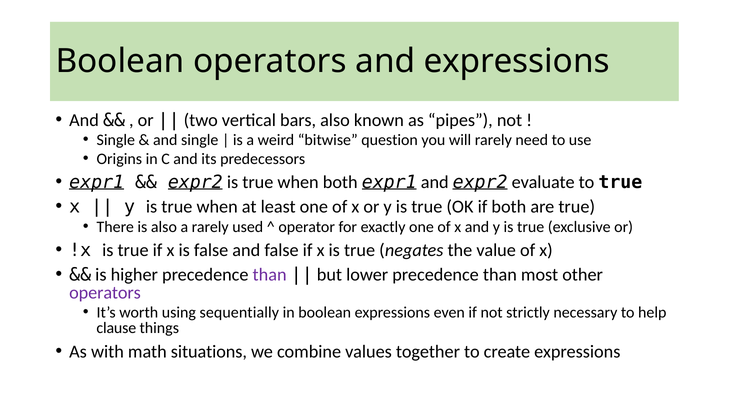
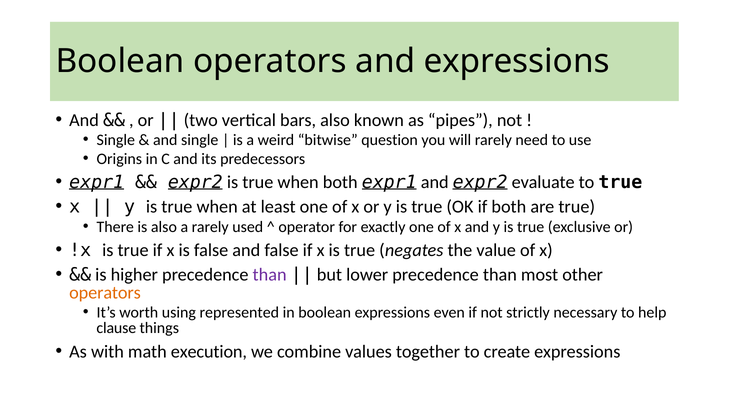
operators colour: purple -> orange (105, 293)
sequentially: sequentially -> represented (239, 313)
situations: situations -> execution (209, 352)
